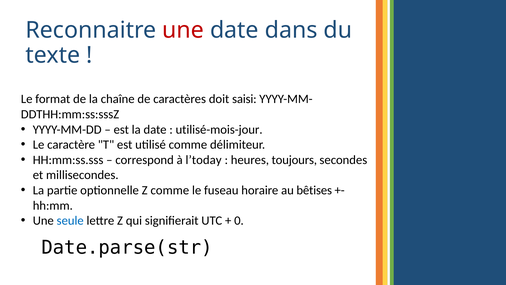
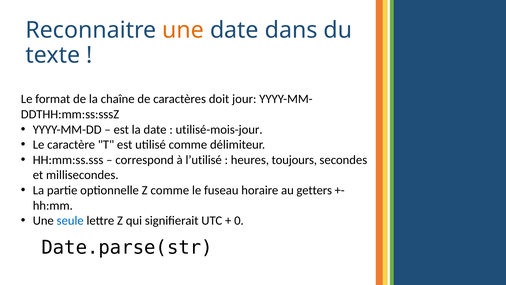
une colour: red -> orange (183, 30)
saisi: saisi -> jour (244, 99)
l’today: l’today -> l’utilisé (204, 160)
bêtises: bêtises -> getters (314, 190)
